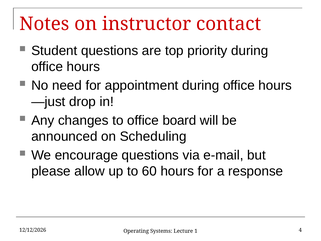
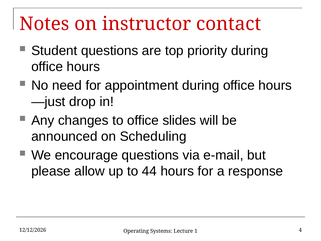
board: board -> slides (179, 120)
60: 60 -> 44 (149, 171)
